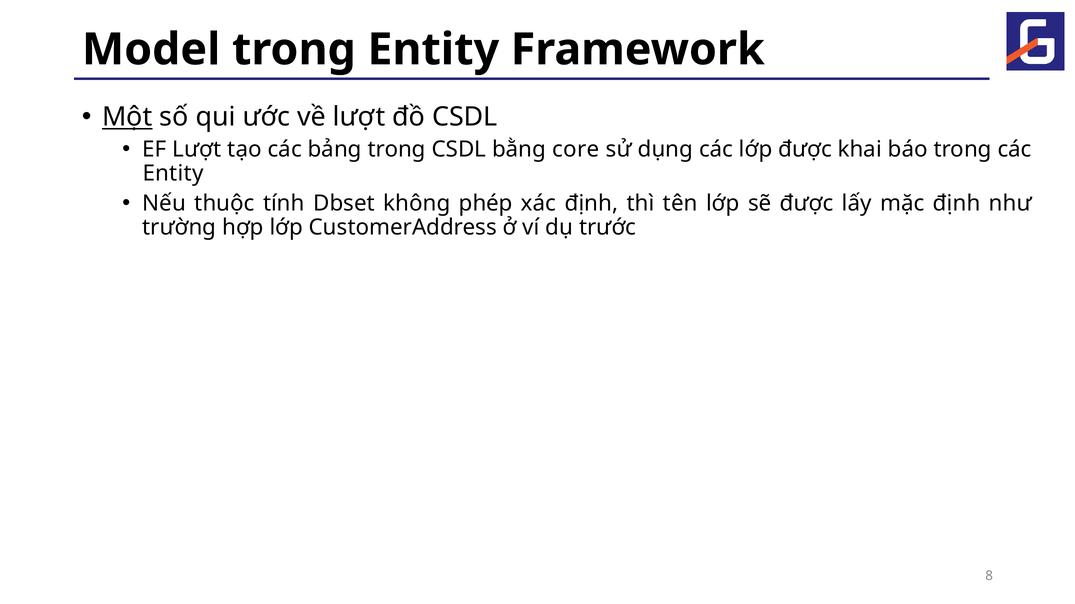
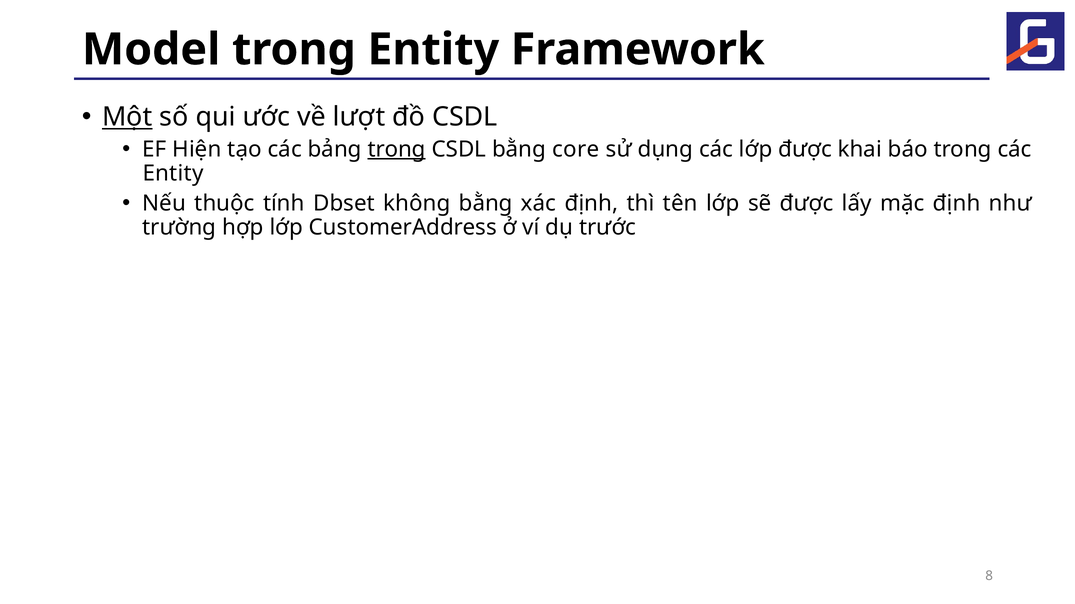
EF Lượt: Lượt -> Hiện (197, 149)
trong underline: none -> present (397, 149)
không phép: phép -> bằng (486, 203)
